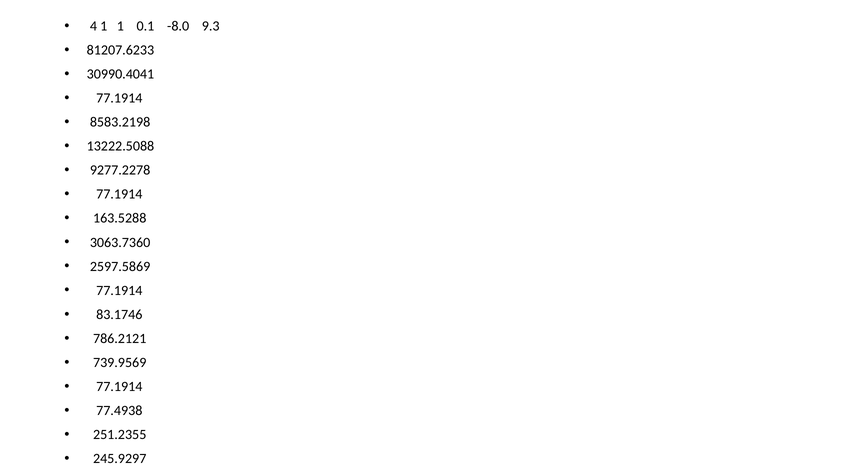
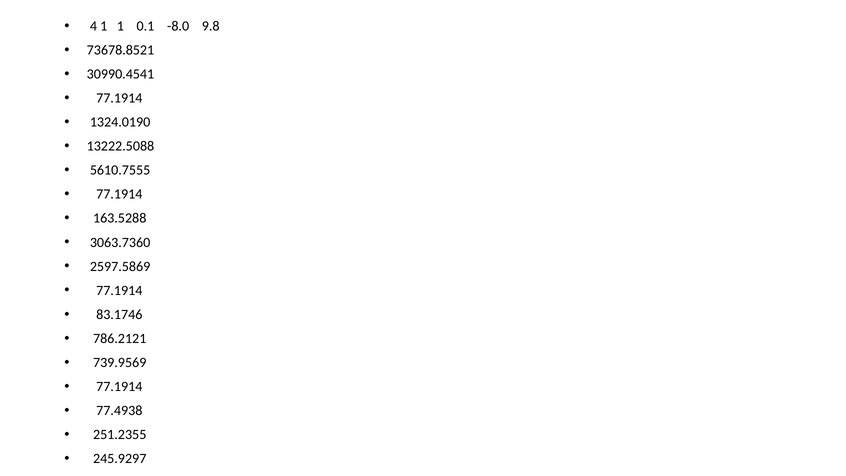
9.3: 9.3 -> 9.8 (211, 26)
81207.6233: 81207.6233 -> 73678.8521 (120, 50)
30990.4041: 30990.4041 -> 30990.4541 (120, 74)
8583.2198: 8583.2198 -> 1324.0190 (120, 122)
9277.2278: 9277.2278 -> 5610.7555 (120, 170)
